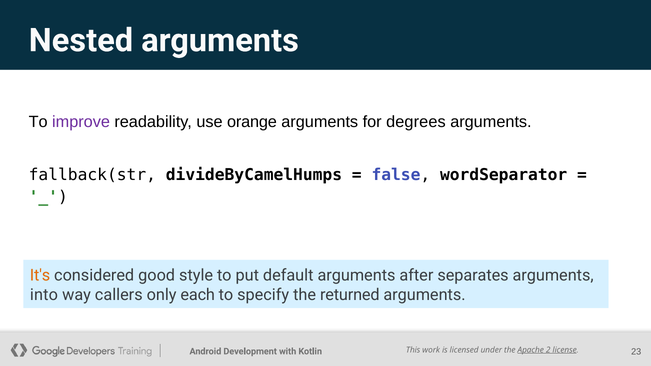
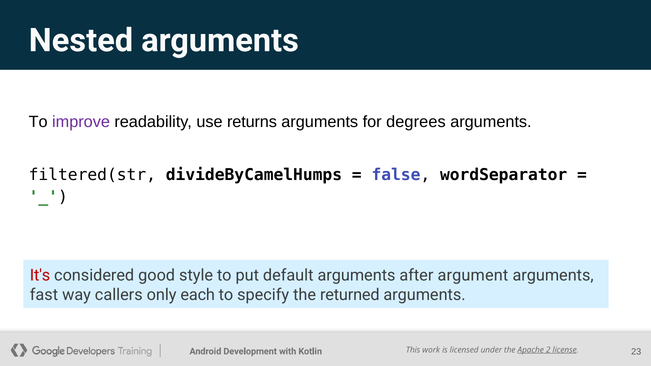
orange: orange -> returns (252, 122)
fallback(str: fallback(str -> filtered(str (92, 175)
It's colour: orange -> red (40, 275)
separates: separates -> argument (473, 275)
into: into -> fast (44, 295)
